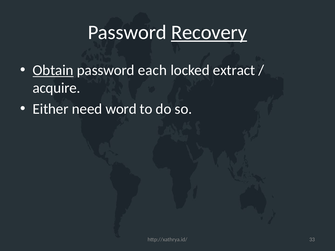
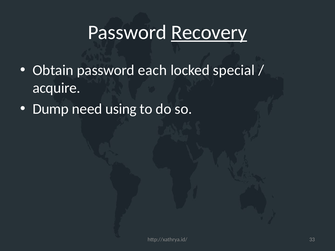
Obtain underline: present -> none (53, 70)
extract: extract -> special (234, 70)
Either: Either -> Dump (51, 109)
word: word -> using (121, 109)
